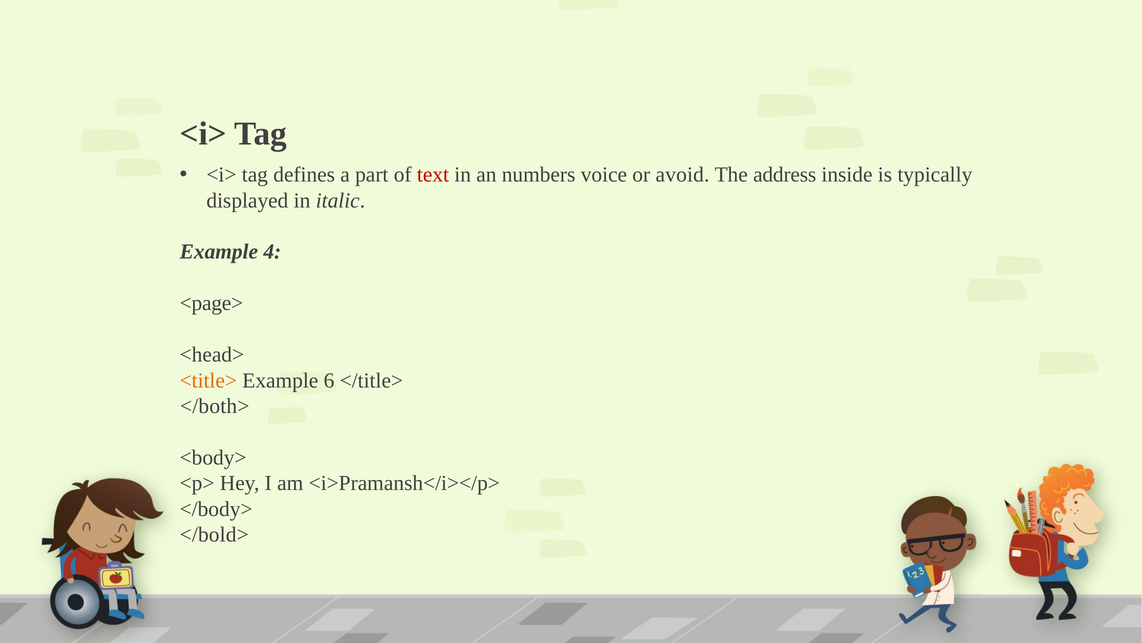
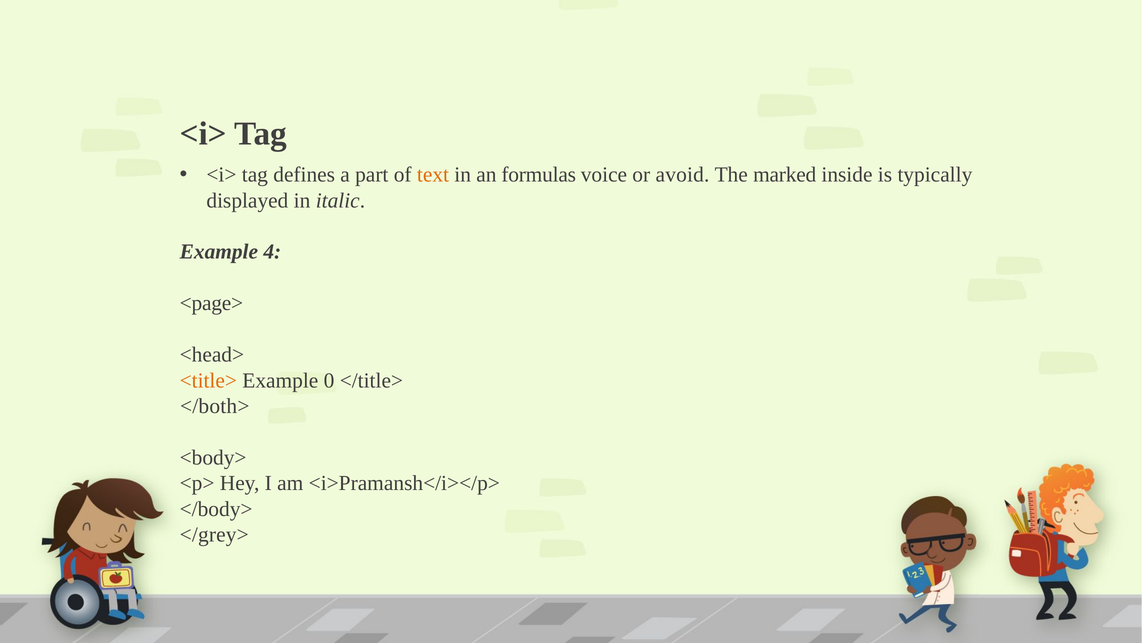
text colour: red -> orange (433, 175)
numbers: numbers -> formulas (539, 175)
address: address -> marked (785, 175)
6: 6 -> 0 (329, 380)
</bold>: </bold> -> </grey> (214, 534)
